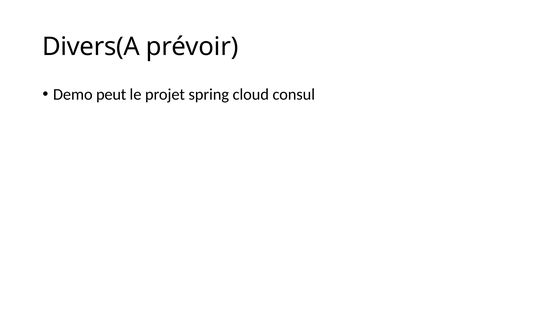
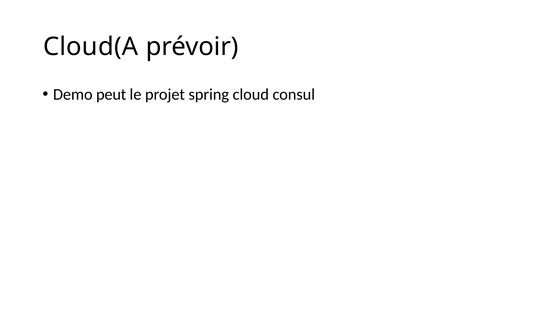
Divers(A: Divers(A -> Cloud(A (91, 47)
